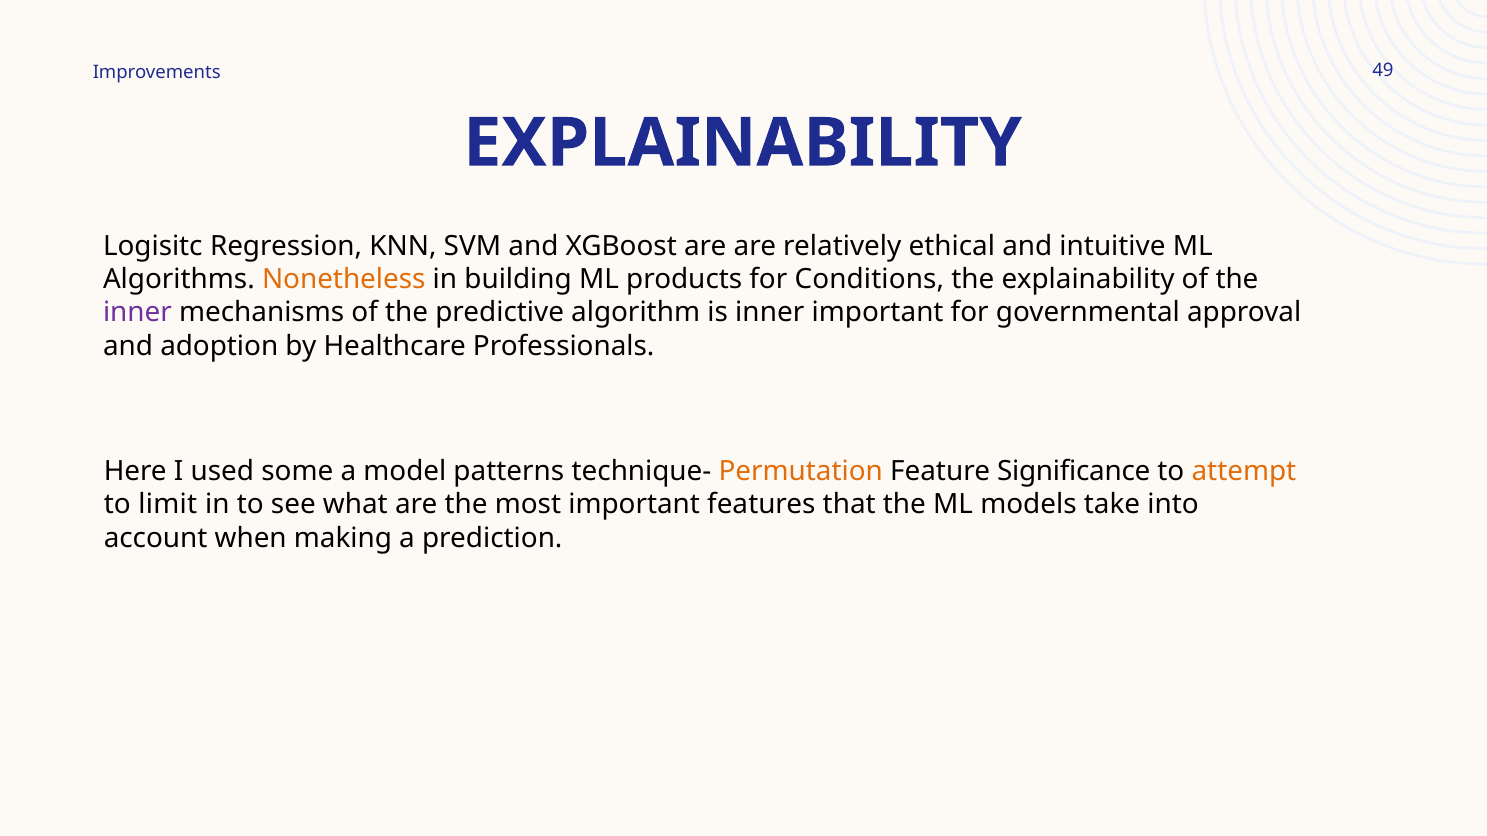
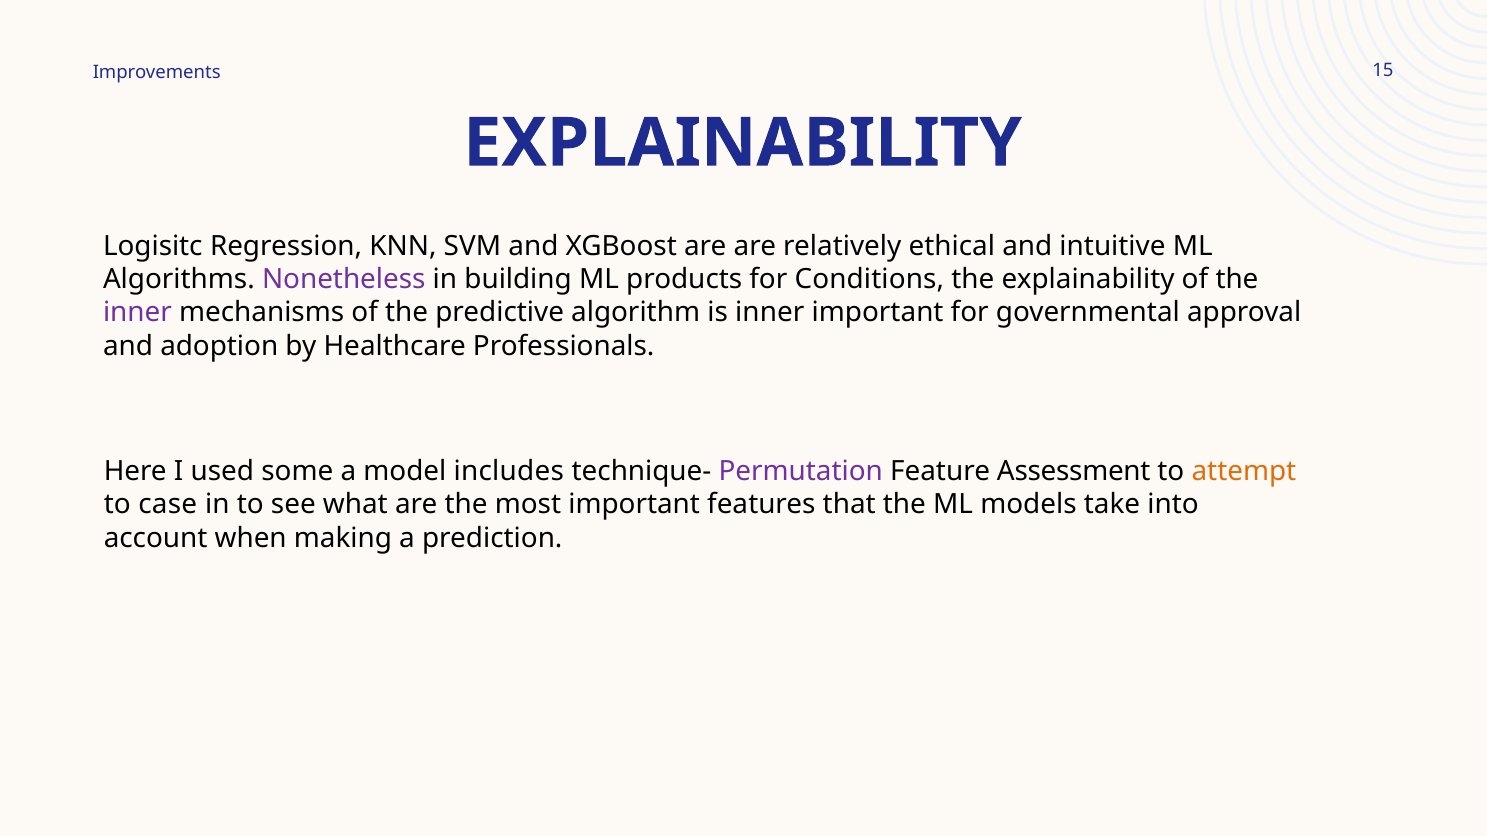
49: 49 -> 15 (1383, 70)
Nonetheless colour: orange -> purple (344, 279)
patterns: patterns -> includes (509, 471)
Permutation colour: orange -> purple (801, 471)
Significance: Significance -> Assessment (1074, 471)
limit: limit -> case (168, 505)
